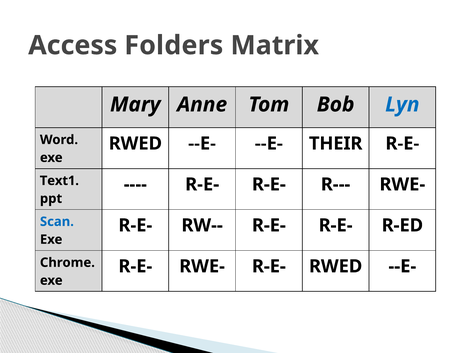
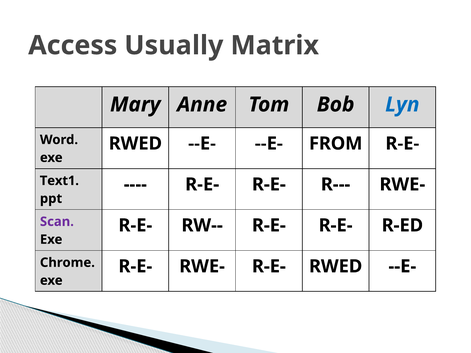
Folders: Folders -> Usually (174, 45)
THEIR: THEIR -> FROM (336, 144)
Scan colour: blue -> purple (57, 222)
